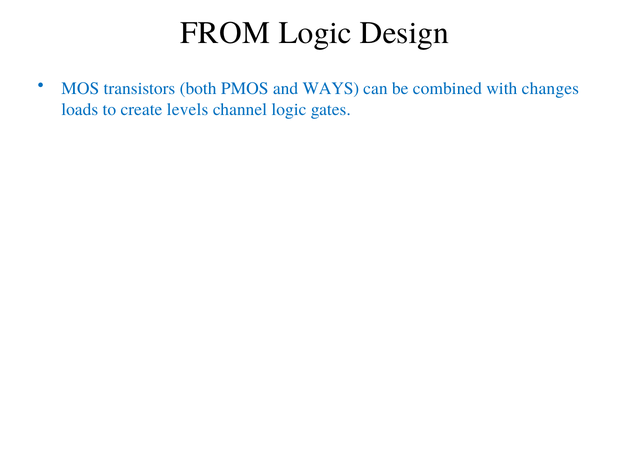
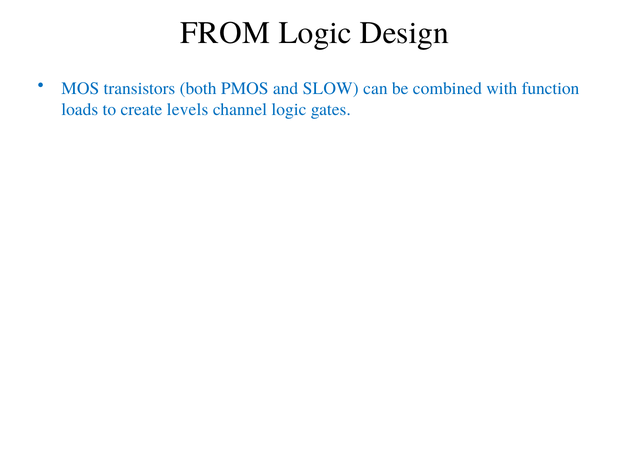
WAYS: WAYS -> SLOW (331, 88)
changes: changes -> function (550, 88)
